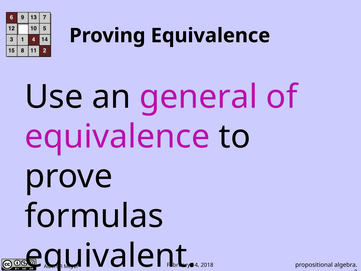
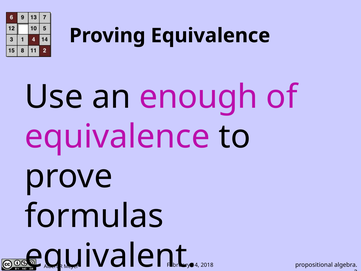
general: general -> enough (199, 97)
